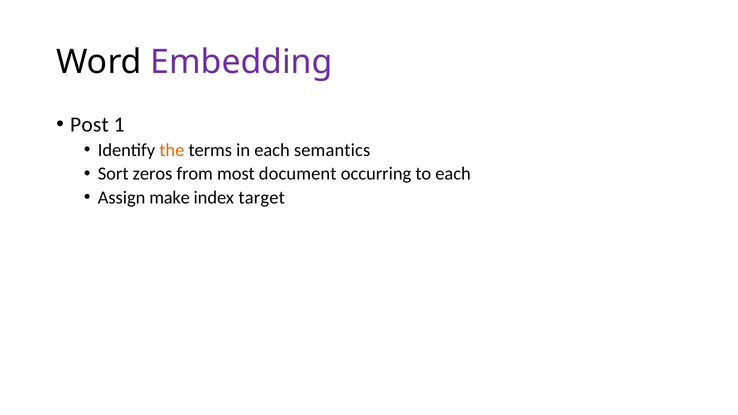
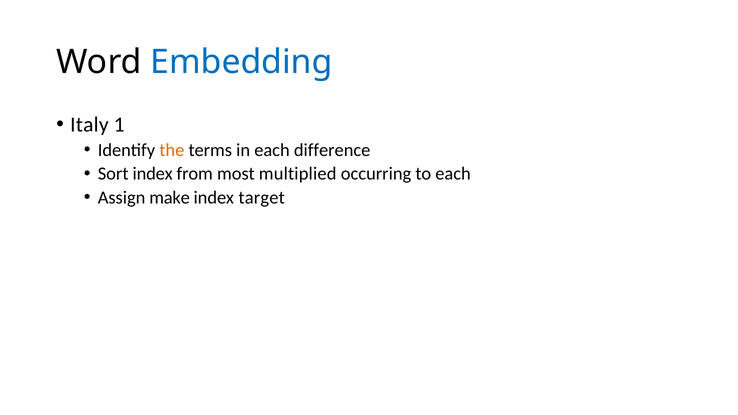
Embedding colour: purple -> blue (242, 62)
Post: Post -> Italy (89, 125)
semantics: semantics -> difference (332, 150)
Sort zeros: zeros -> index (153, 174)
document: document -> multiplied (298, 174)
